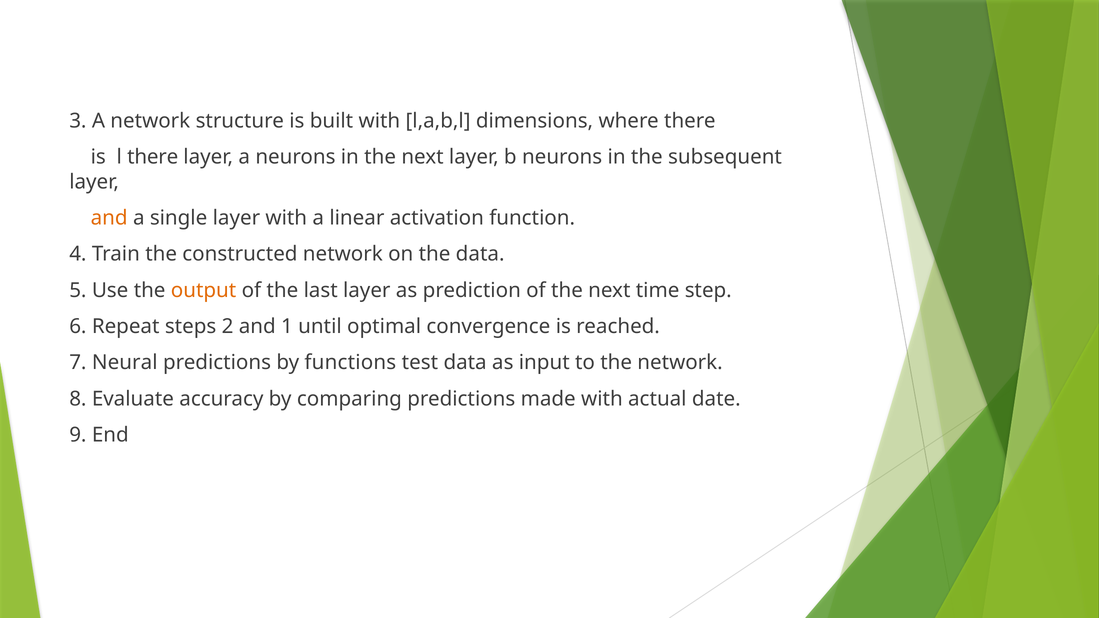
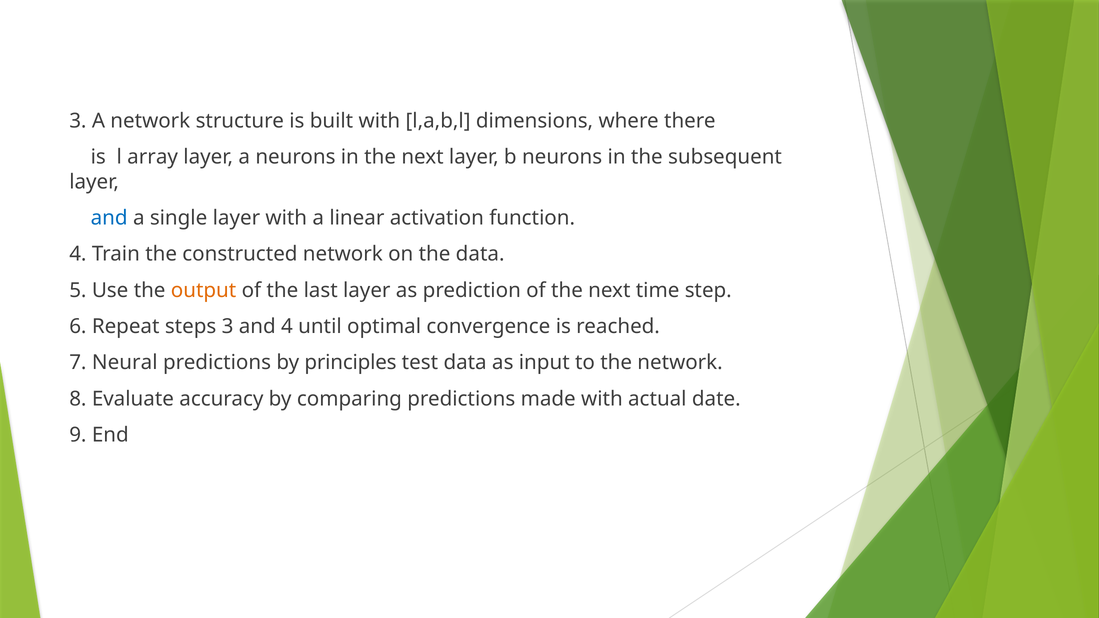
l there: there -> array (153, 157)
and colour: orange -> blue (109, 218)
steps 2: 2 -> 3 (228, 327)
and 1: 1 -> 4 (287, 327)
functions: functions -> principles (351, 363)
